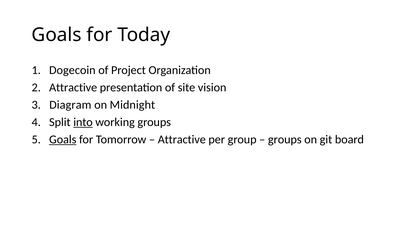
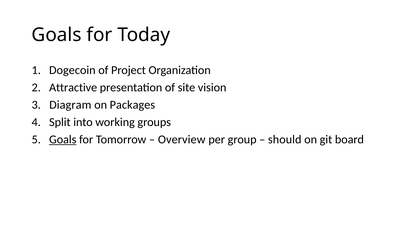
Midnight: Midnight -> Packages (132, 105)
into underline: present -> none (83, 122)
Attractive: Attractive -> Overview (182, 140)
groups: groups -> should (285, 140)
